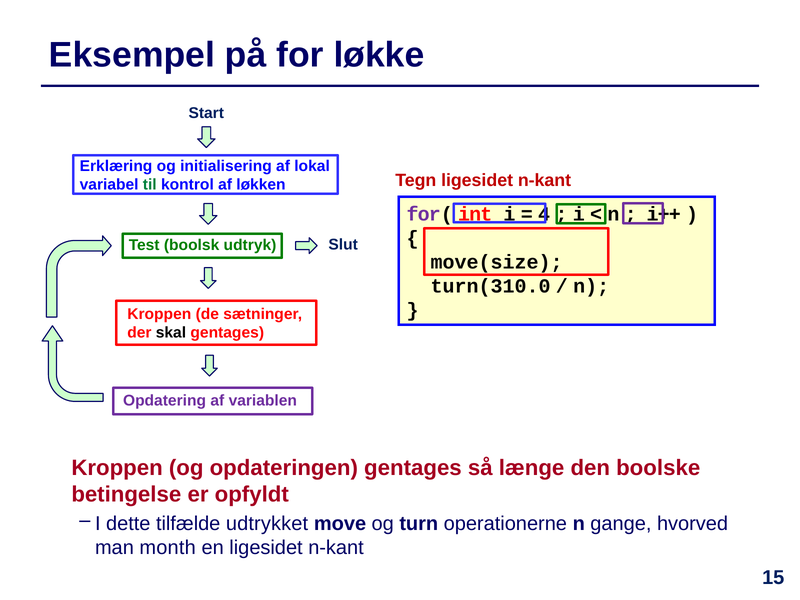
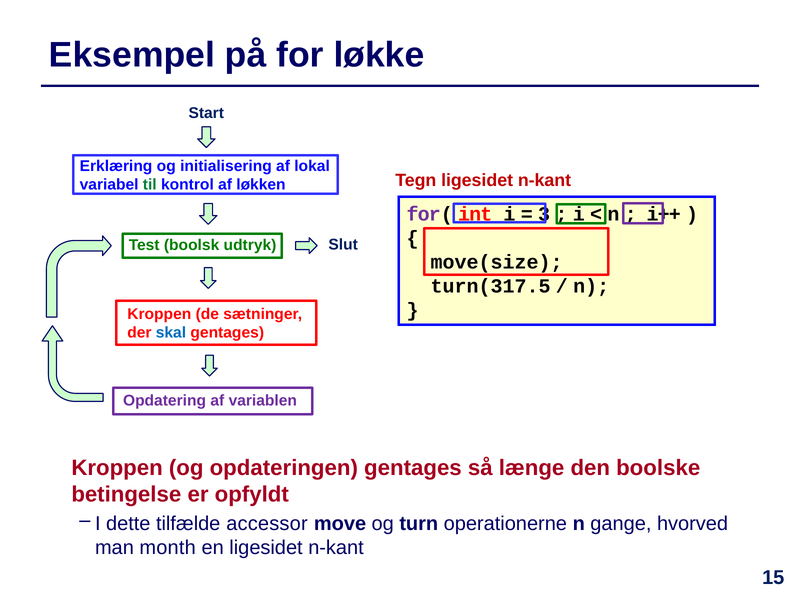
4: 4 -> 3 (544, 214)
turn(310.0: turn(310.0 -> turn(317.5 (491, 286)
skal colour: black -> blue (171, 333)
udtrykket: udtrykket -> accessor (267, 524)
